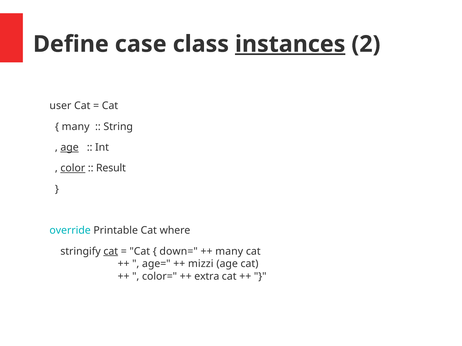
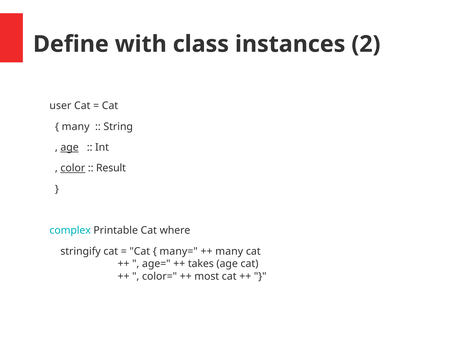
case: case -> with (141, 44)
instances underline: present -> none (290, 44)
override: override -> complex (70, 231)
cat underline: present -> none (111, 252)
down=: down= -> many= (179, 252)
mizzi: mizzi -> takes (201, 264)
extra: extra -> most (207, 277)
